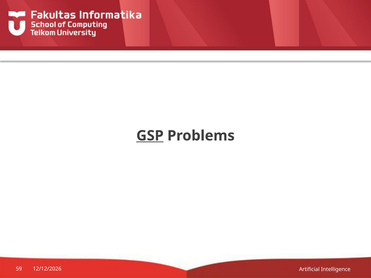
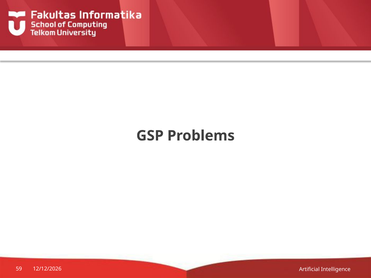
GSP underline: present -> none (150, 136)
